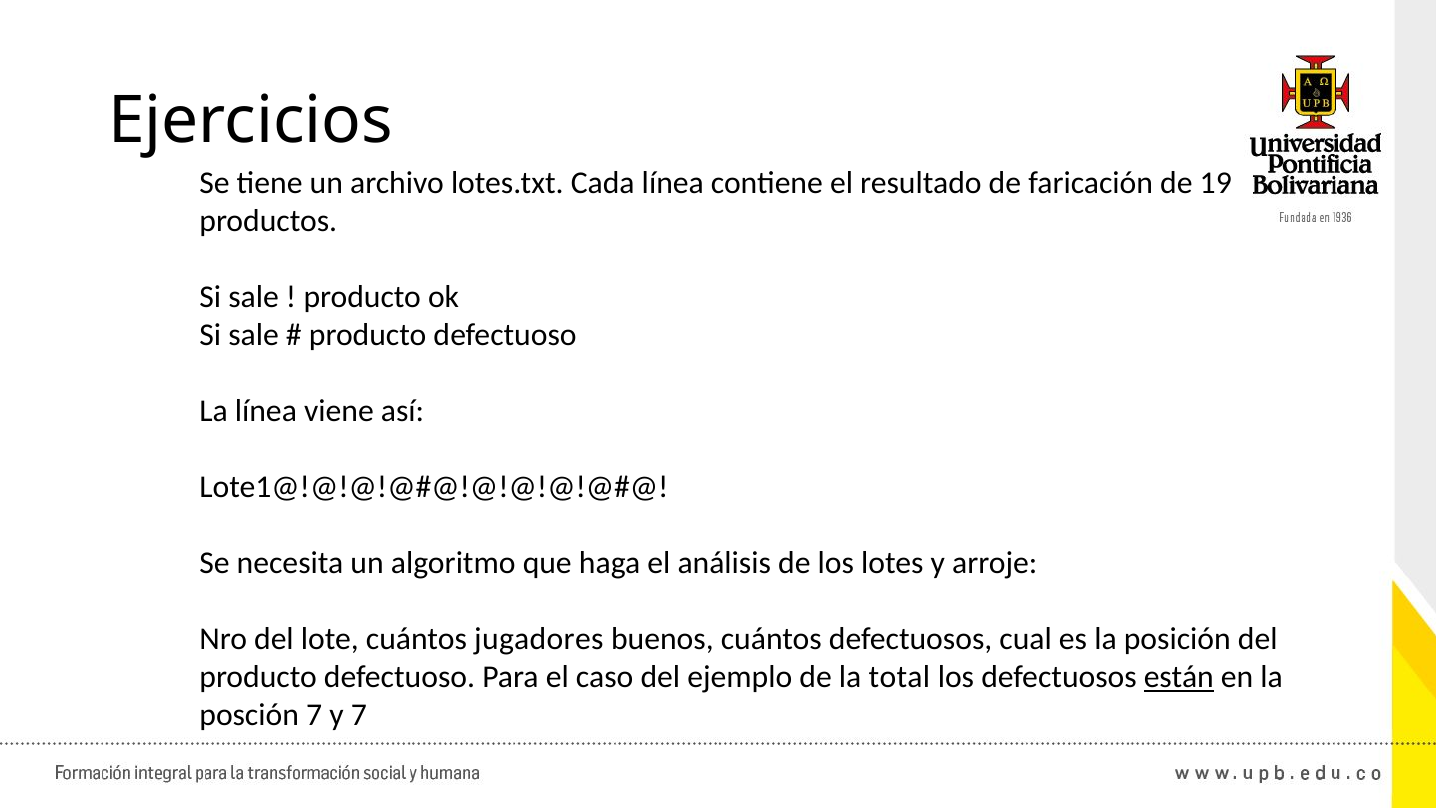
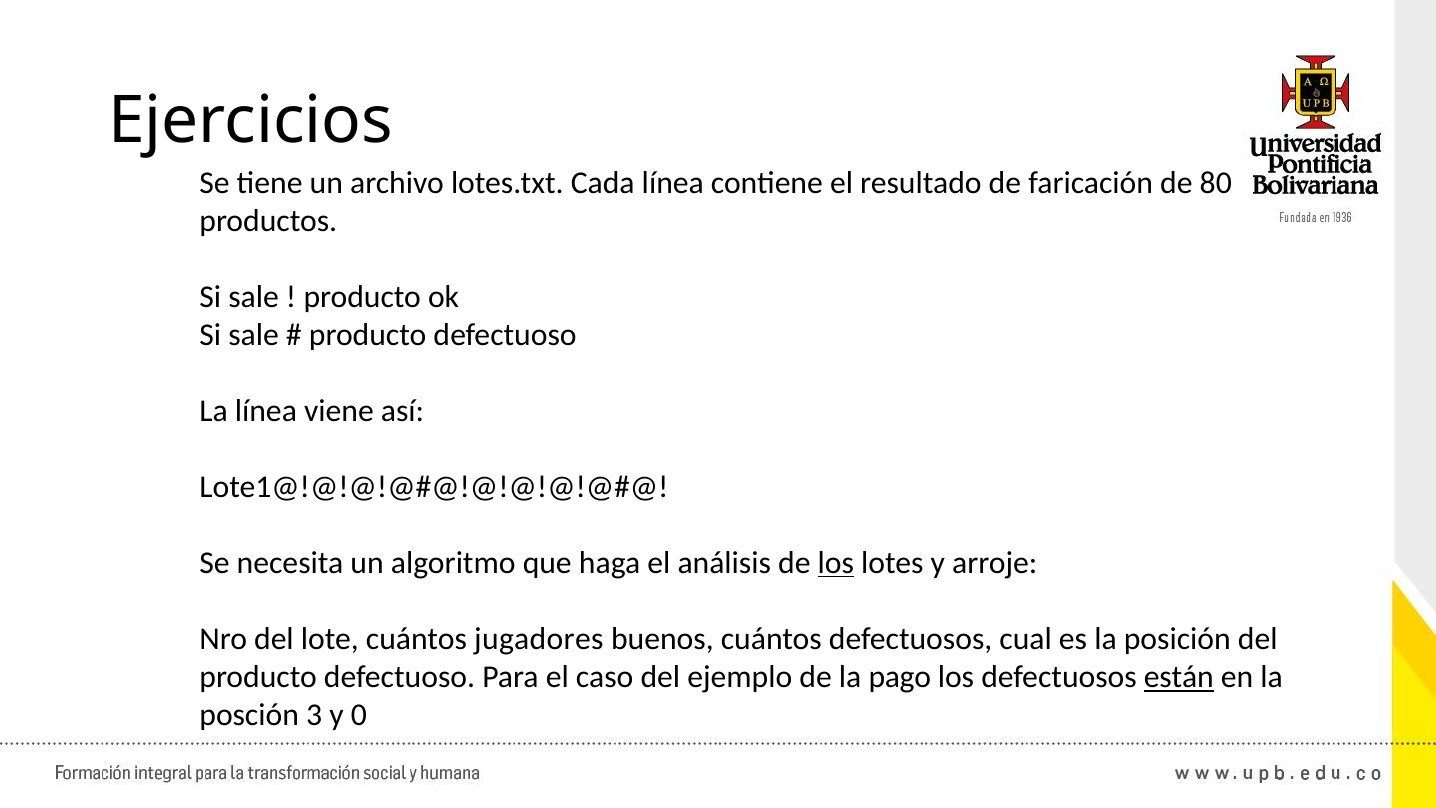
19: 19 -> 80 (1216, 183)
los underline: none -> present (836, 563)
total: total -> pago (900, 677)
posción 7: 7 -> 3 (314, 715)
y 7: 7 -> 0 (359, 715)
